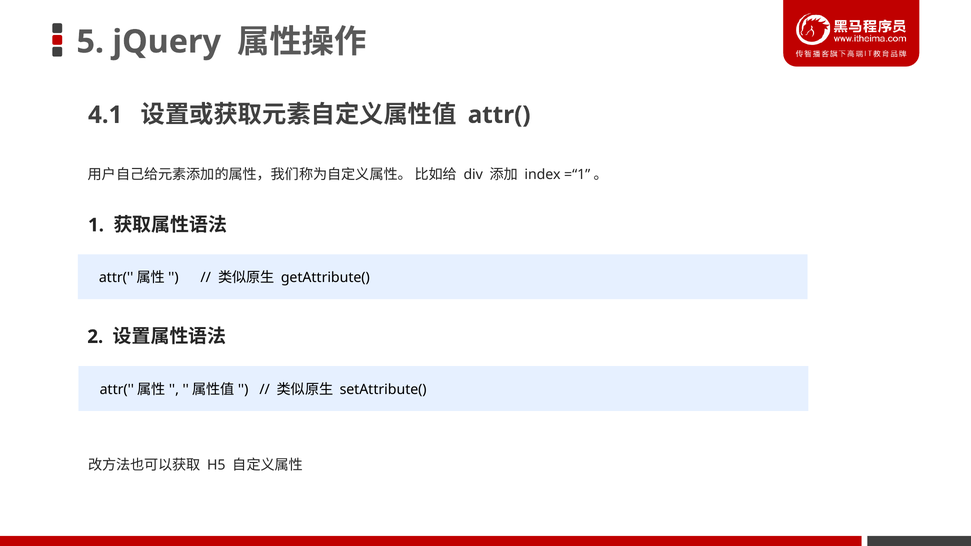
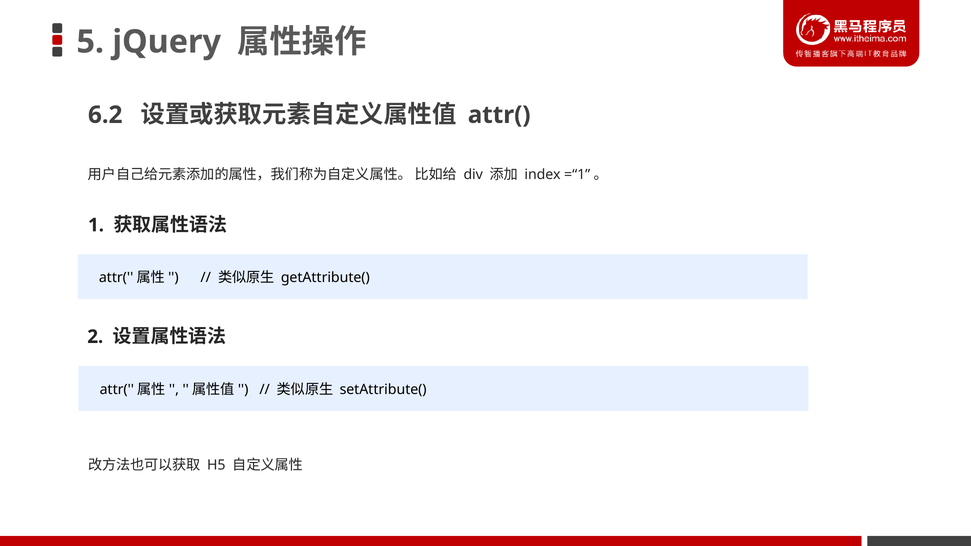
4.1: 4.1 -> 6.2 (105, 115)
